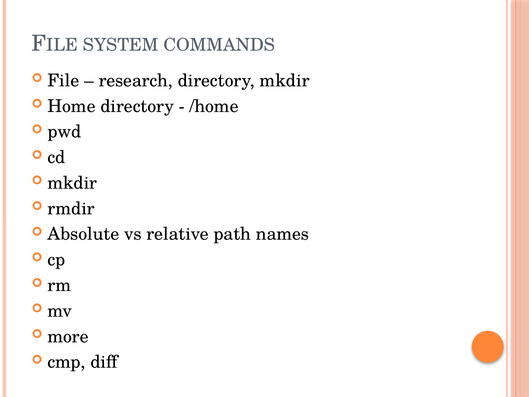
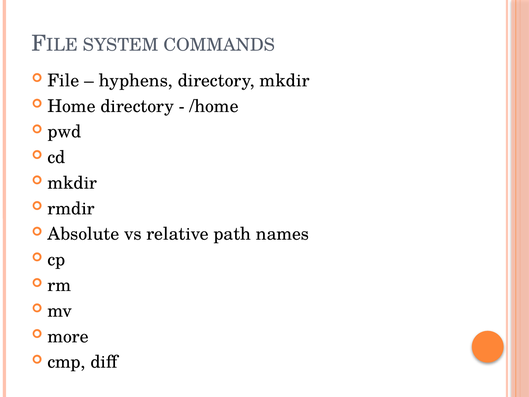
research: research -> hyphens (136, 81)
